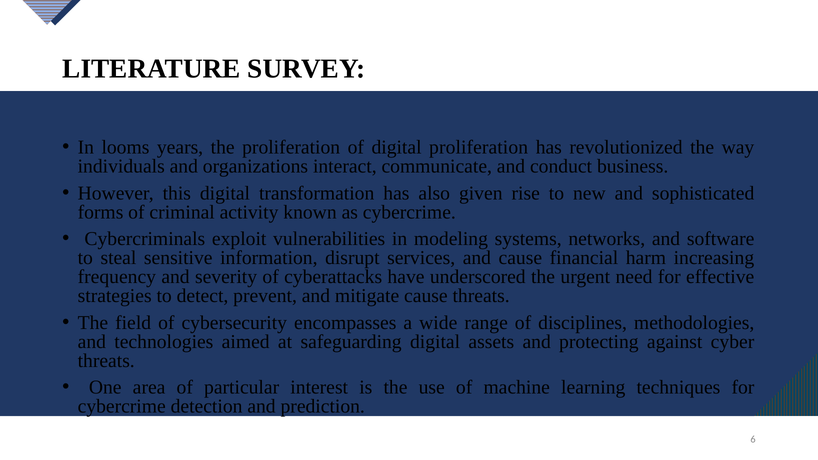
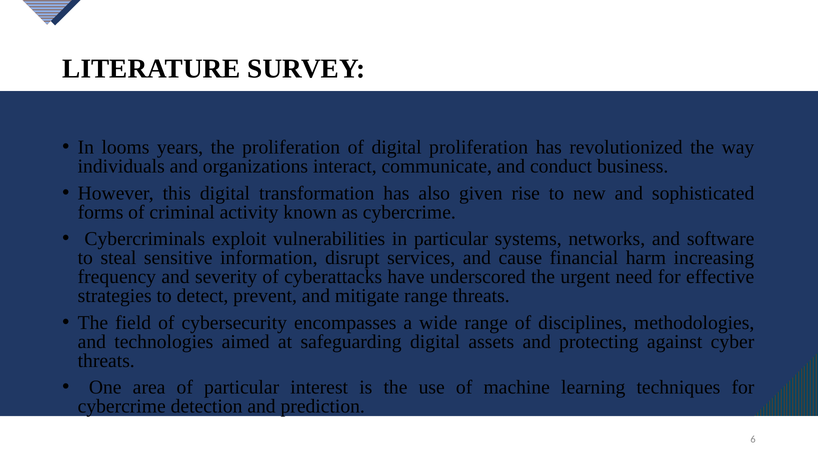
in modeling: modeling -> particular (451, 239)
mitigate cause: cause -> range (426, 296)
